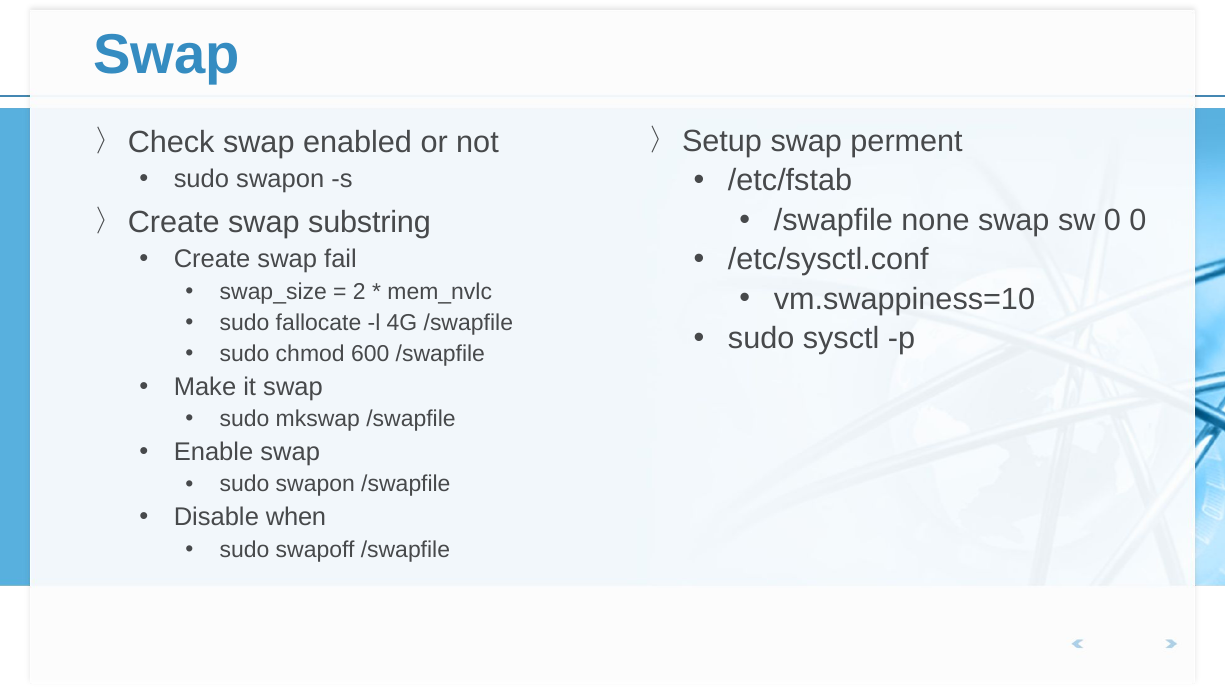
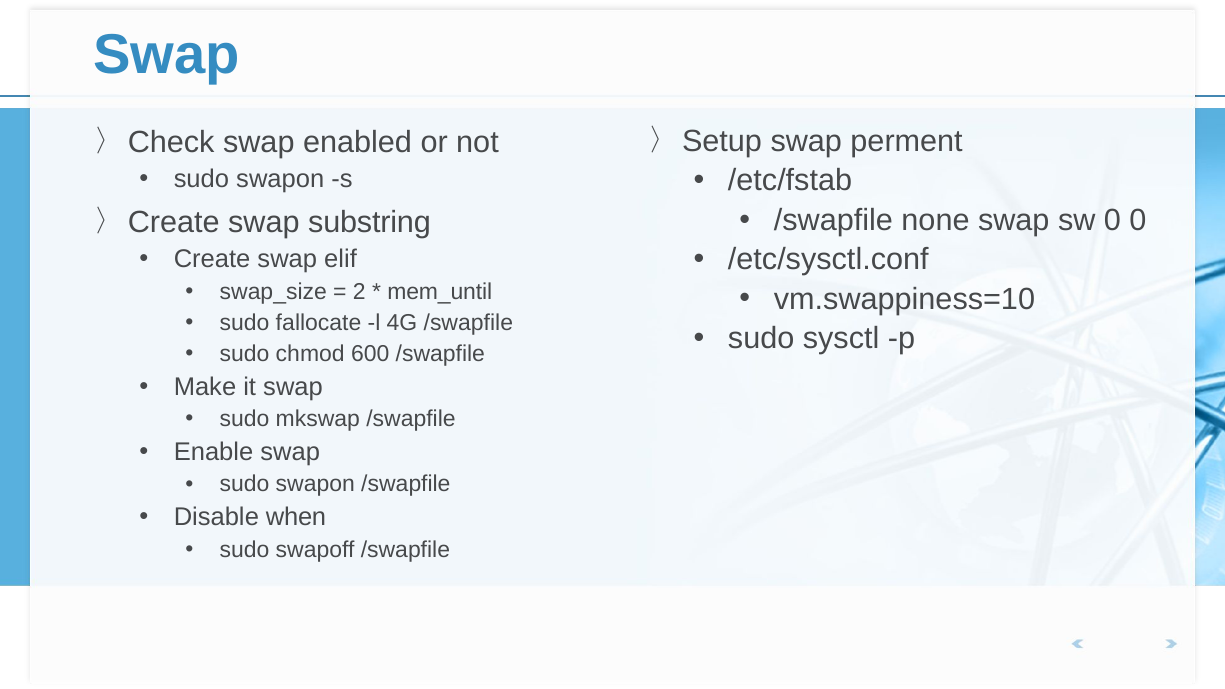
fail: fail -> elif (341, 259)
mem_nvlc: mem_nvlc -> mem_until (440, 292)
